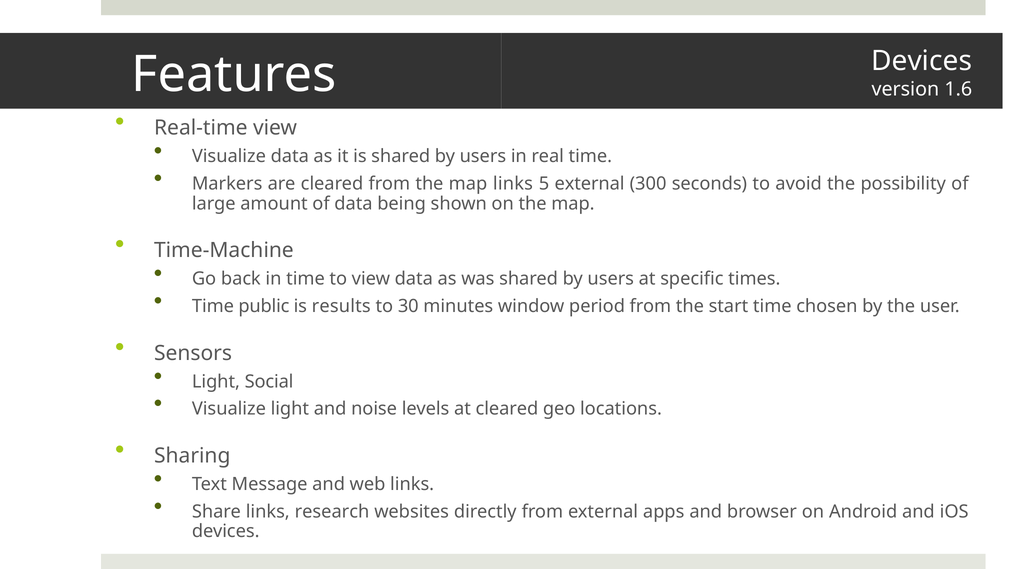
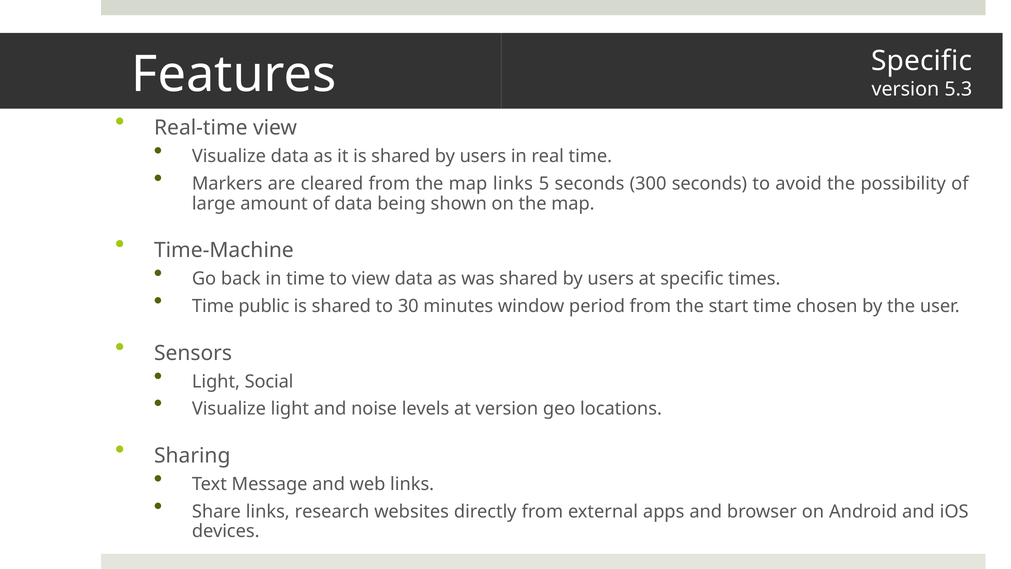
Features Devices: Devices -> Specific (922, 61)
1.6: 1.6 -> 5.3 (958, 89)
5 external: external -> seconds (589, 184)
results: results -> shared (341, 306)
at cleared: cleared -> version (507, 409)
